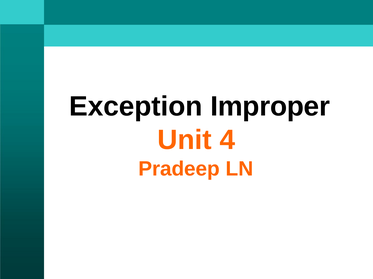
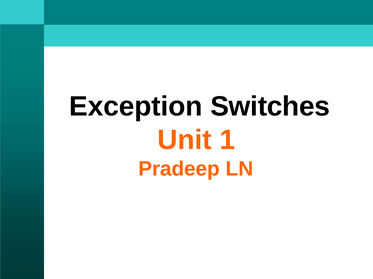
Improper: Improper -> Switches (270, 107)
4: 4 -> 1 (227, 140)
